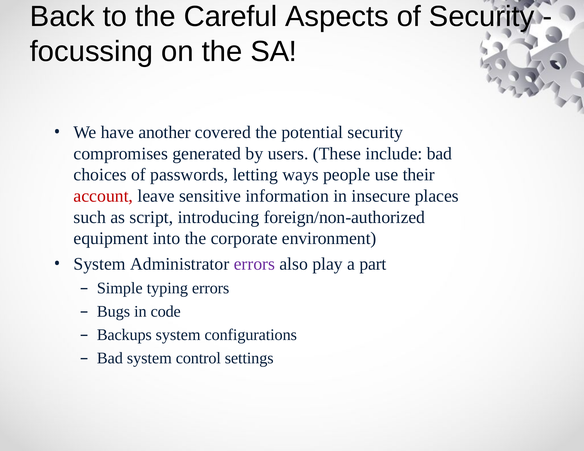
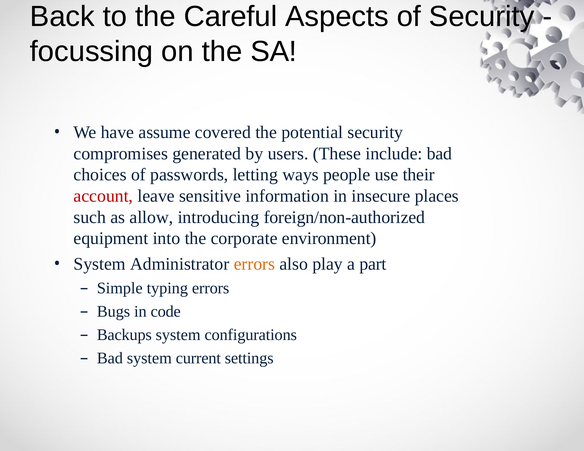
another: another -> assume (165, 132)
script: script -> allow (151, 217)
errors colour: purple -> orange (254, 264)
control: control -> current (198, 358)
